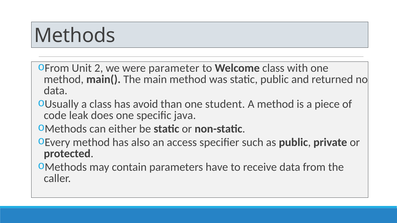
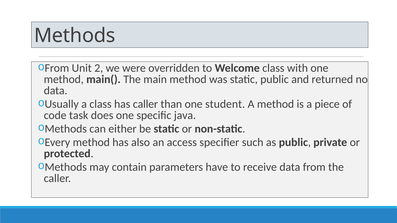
parameter: parameter -> overridden (174, 68)
has avoid: avoid -> caller (145, 104)
leak: leak -> task (79, 116)
